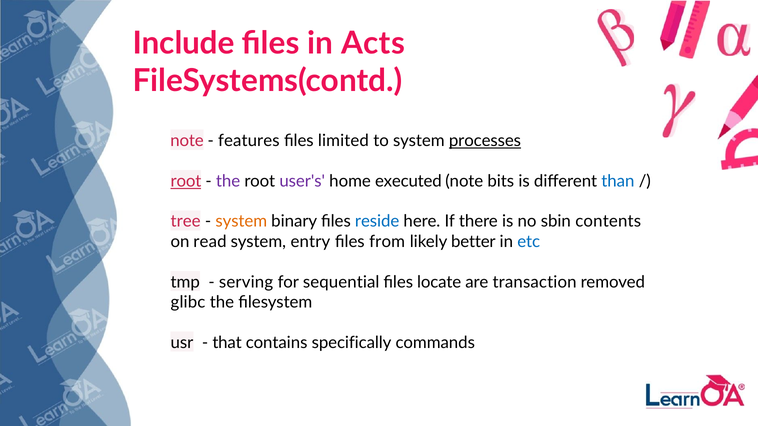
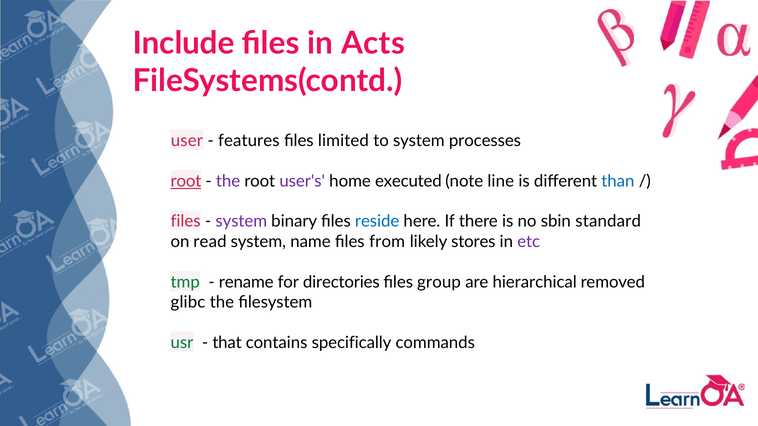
note: note -> user (187, 141)
processes underline: present -> none (485, 141)
bits: bits -> line (501, 181)
tree: tree -> files (186, 222)
system colour: orange -> purple (241, 222)
contents: contents -> standard (608, 222)
entry: entry -> name (310, 242)
better: better -> stores (473, 242)
etc colour: blue -> purple (529, 242)
tmp colour: black -> green (185, 282)
serving: serving -> rename (246, 282)
sequential: sequential -> directories (341, 282)
locate: locate -> group (439, 282)
transaction: transaction -> hierarchical (535, 282)
usr colour: black -> green (182, 343)
